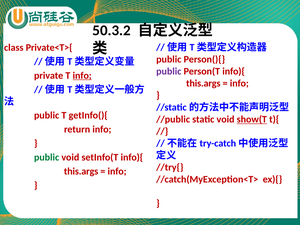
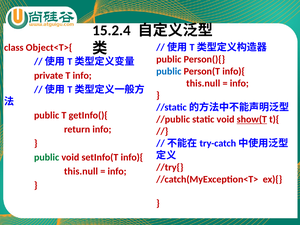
50.3.2: 50.3.2 -> 15.2.4 (112, 30)
Private<T>{: Private<T>{ -> Object<T>{ (49, 47)
public colour: purple -> blue (169, 71)
info underline: present -> none (82, 75)
this.args: this.args -> this.null (203, 83)
this.args: this.args -> this.null (81, 171)
